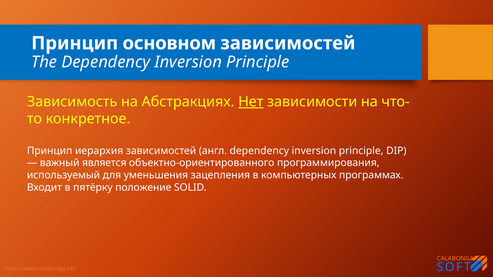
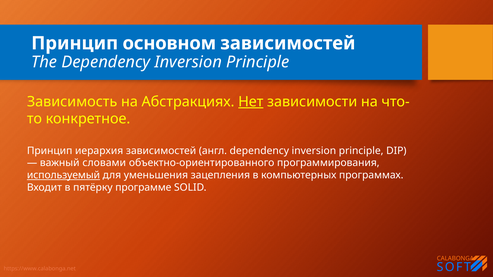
является: является -> словами (104, 163)
используемый underline: none -> present (63, 175)
положение: положение -> программе (143, 188)
